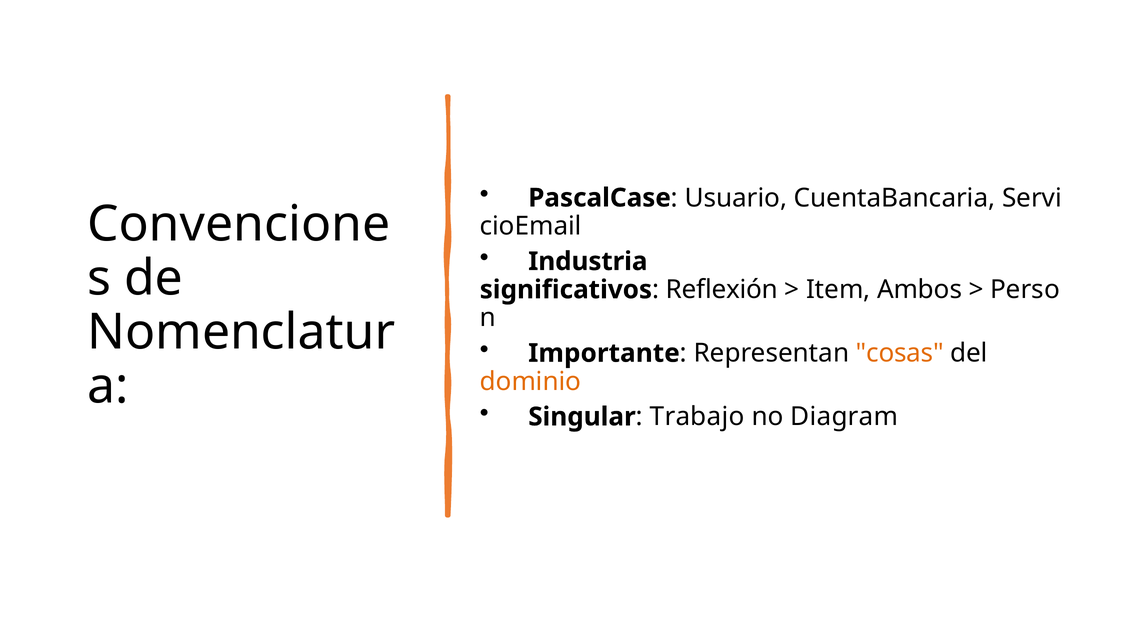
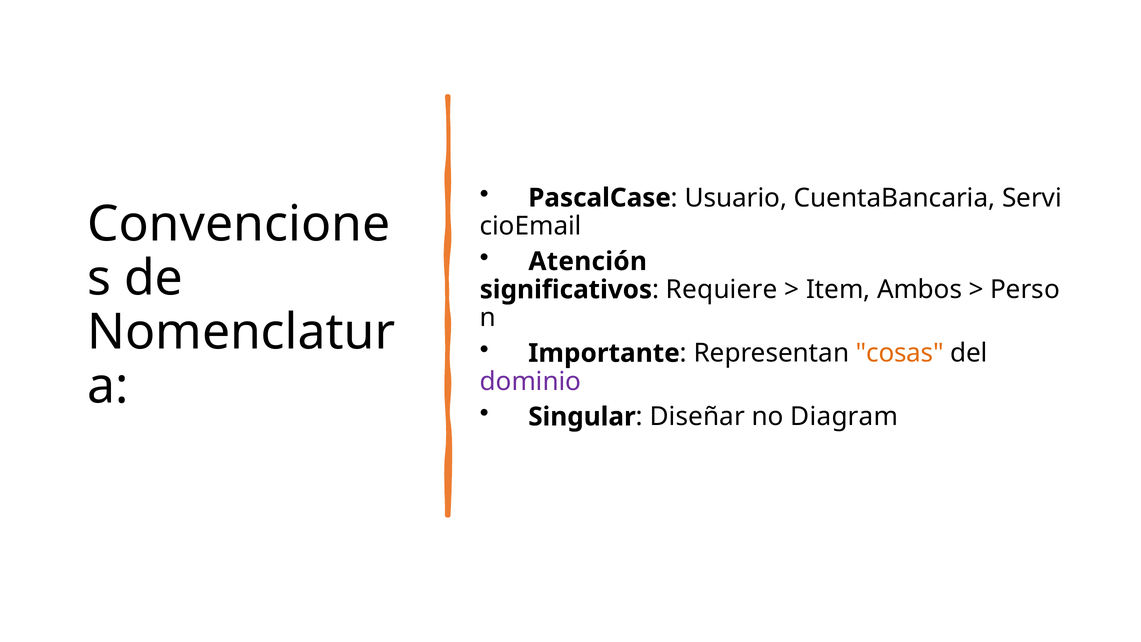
Industria: Industria -> Atención (588, 261)
Reflexión: Reflexión -> Requiere (722, 290)
dominio colour: orange -> purple (531, 381)
Trabajo: Trabajo -> Diseñar (697, 417)
